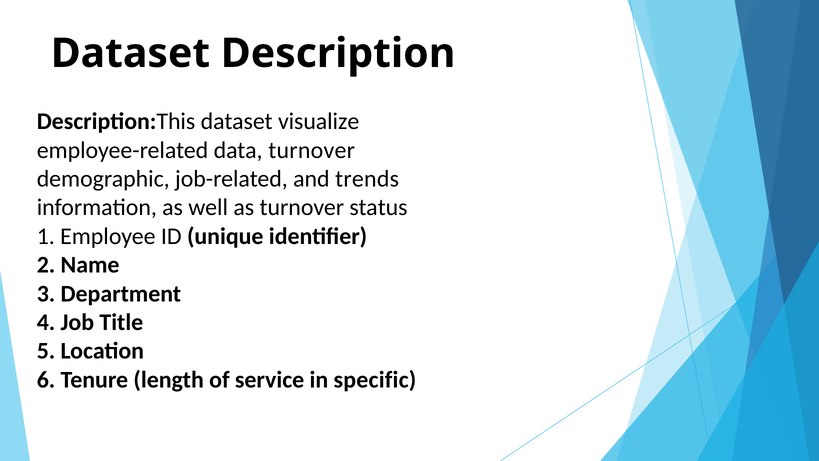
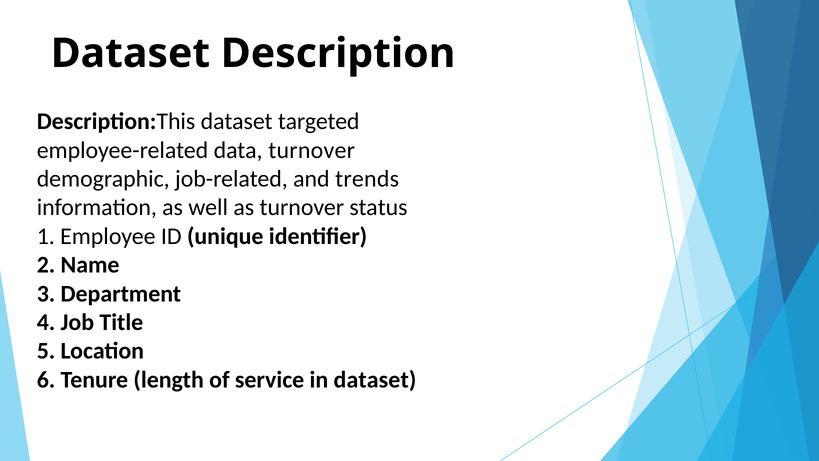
visualize: visualize -> targeted (319, 121)
in specific: specific -> dataset (375, 380)
